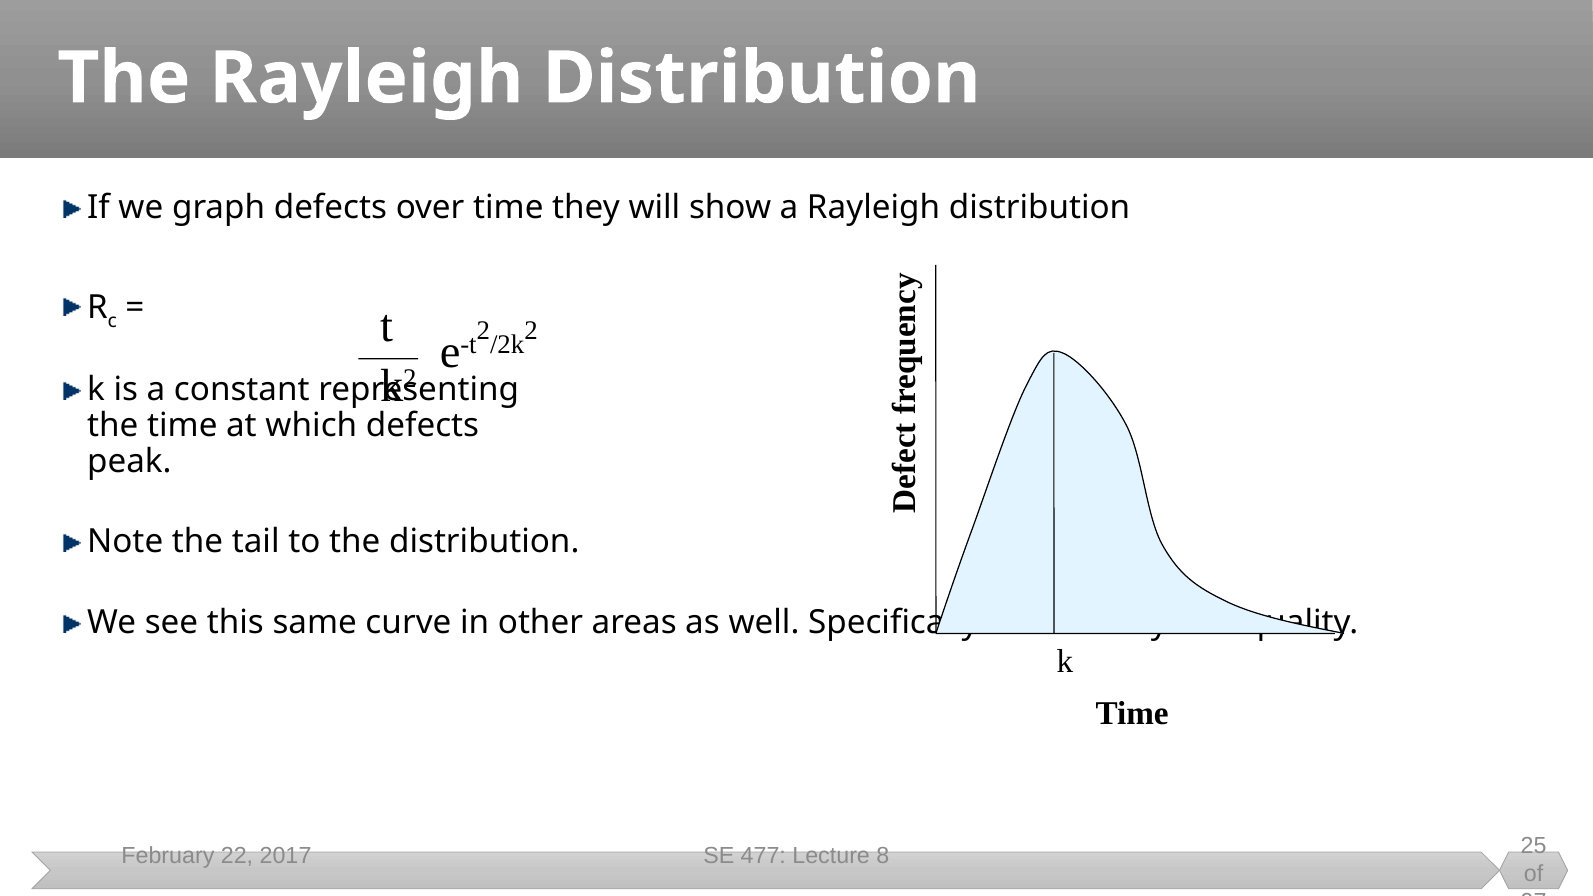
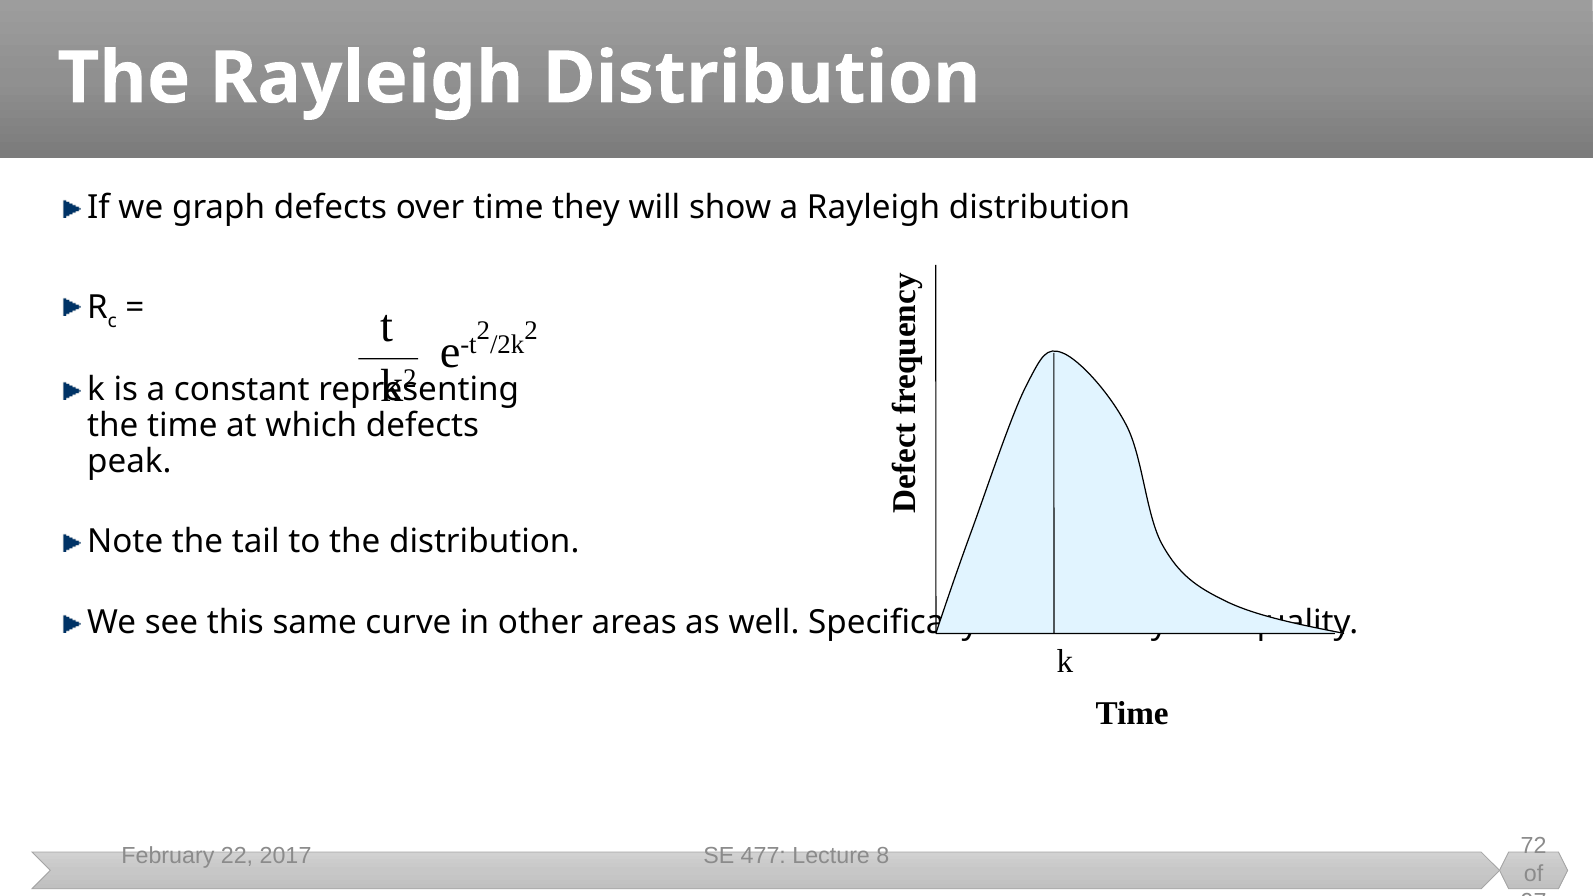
25: 25 -> 72 (1534, 846)
